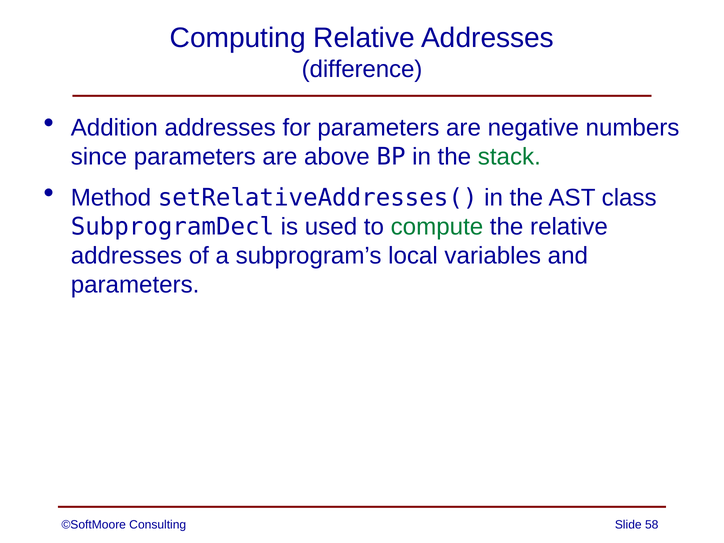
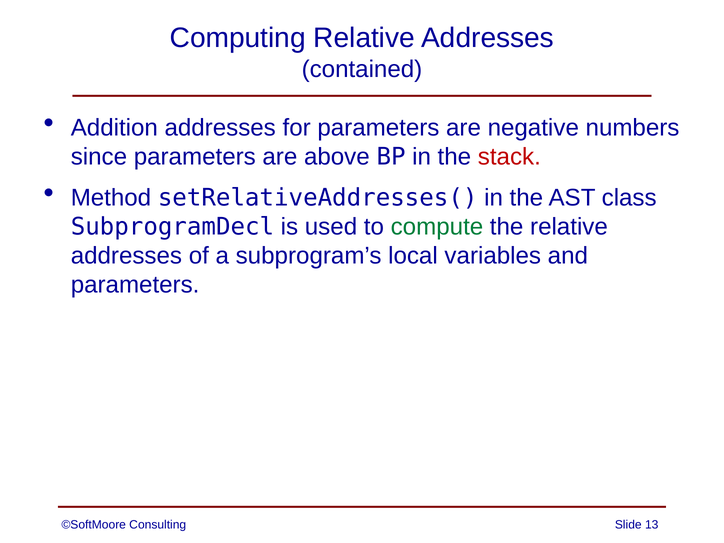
difference: difference -> contained (362, 69)
stack colour: green -> red (509, 157)
58: 58 -> 13 (652, 525)
